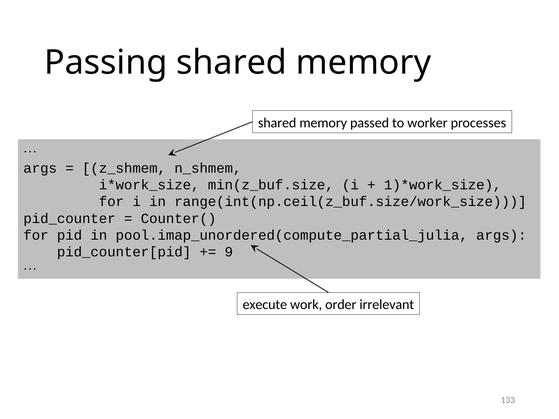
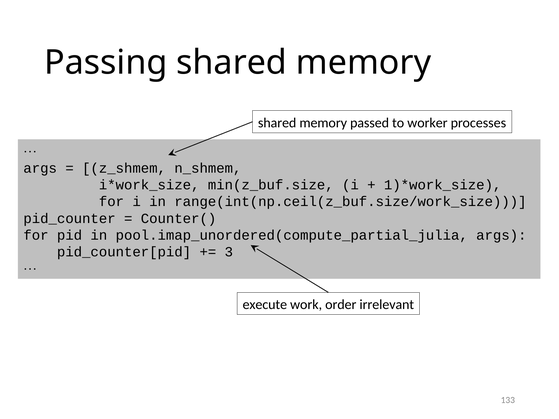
9: 9 -> 3 (229, 252)
